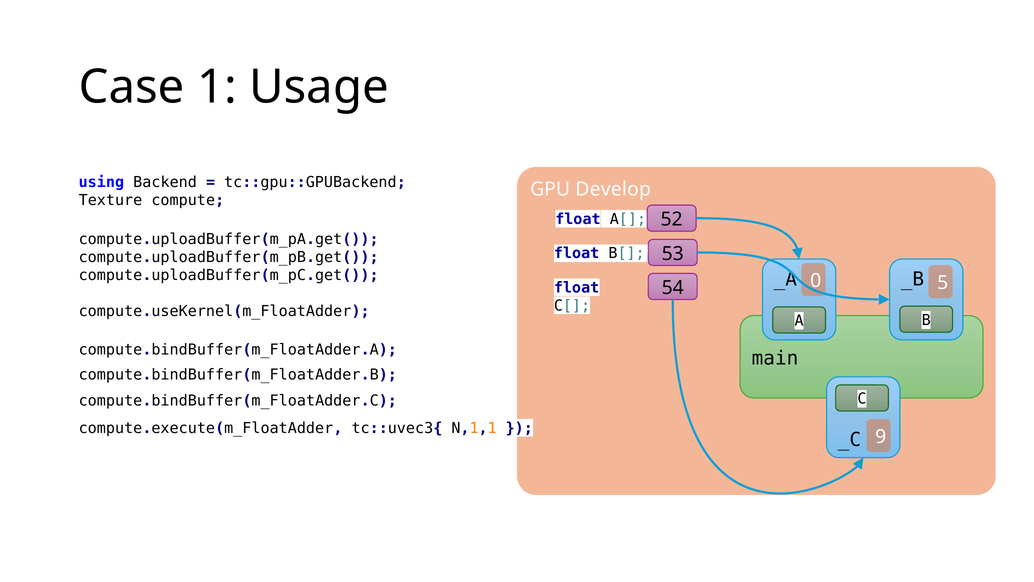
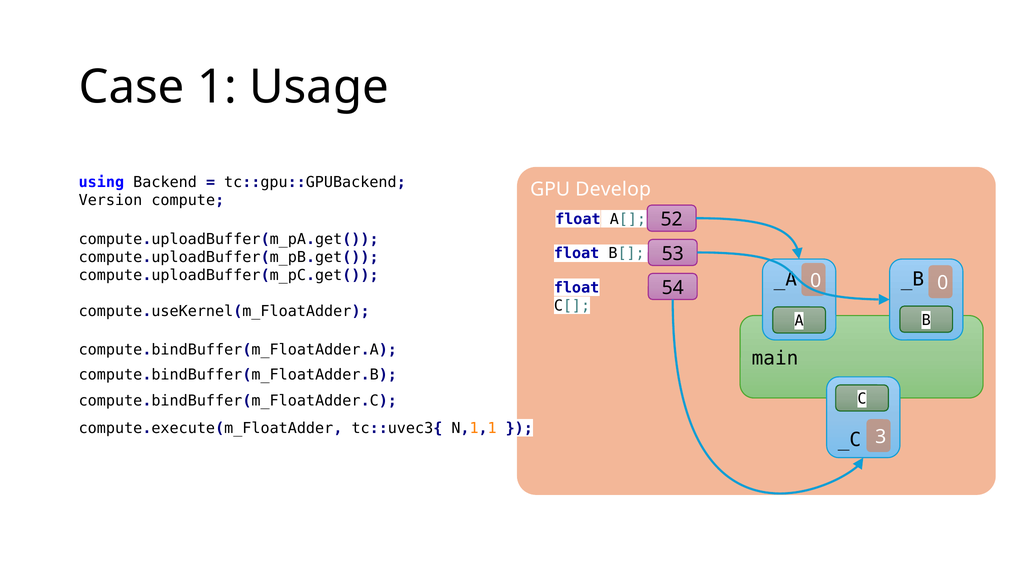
Texture: Texture -> Version (110, 200)
_B 5: 5 -> 0 (943, 283)
9: 9 -> 3 (881, 437)
